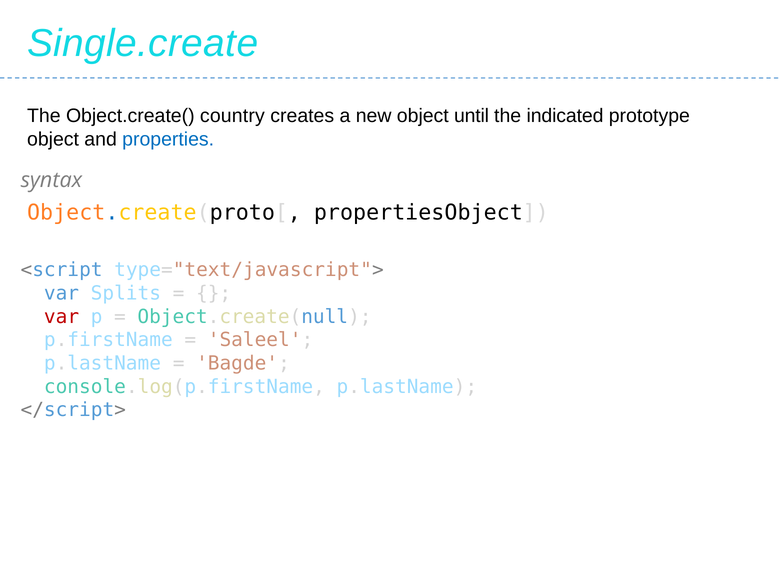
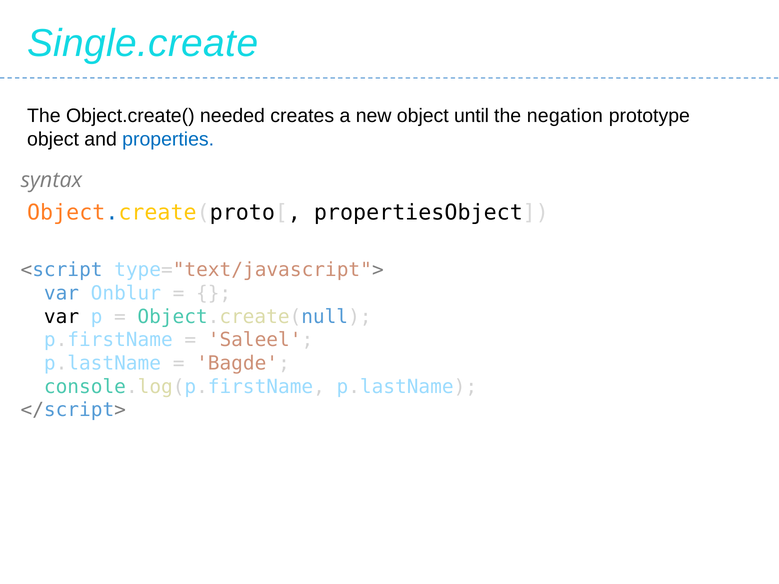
country: country -> needed (232, 116)
indicated: indicated -> negation (565, 116)
Splits: Splits -> Onblur (126, 293)
var colour: red -> black (62, 317)
